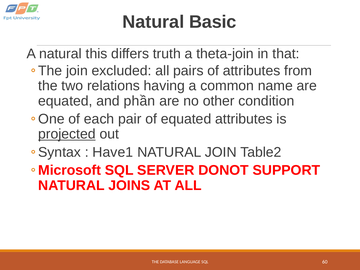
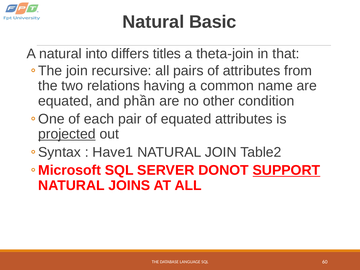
this: this -> into (97, 54)
truth: truth -> titles (167, 54)
excluded: excluded -> recursive (122, 71)
SUPPORT underline: none -> present (286, 170)
